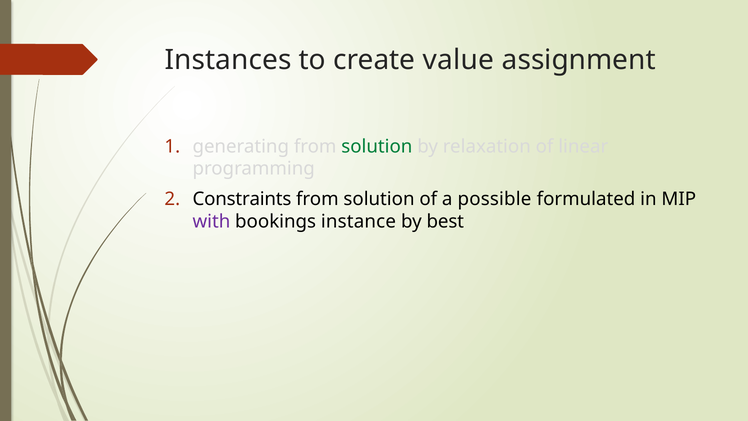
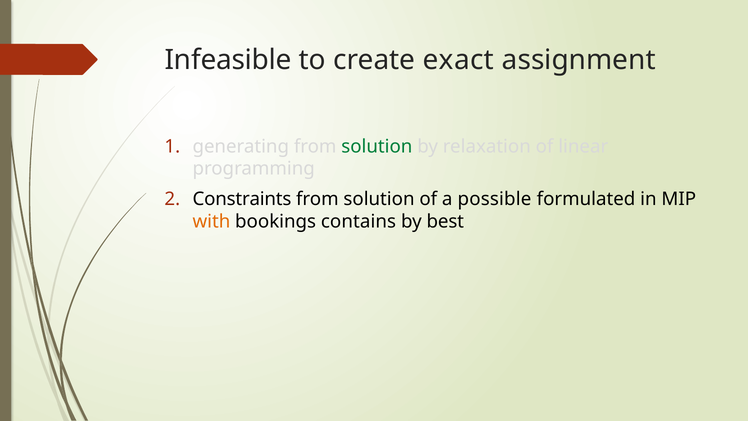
Instances: Instances -> Infeasible (228, 60)
value: value -> exact (458, 60)
with colour: purple -> orange (211, 221)
instance: instance -> contains (358, 221)
